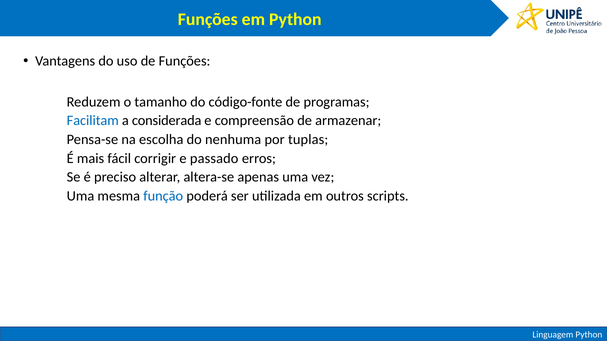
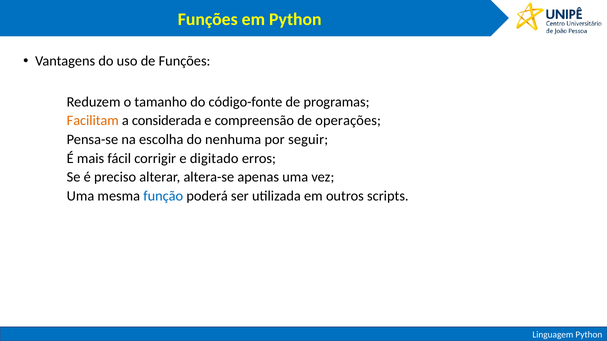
Facilitam colour: blue -> orange (93, 121)
armazenar: armazenar -> operações (348, 121)
tuplas: tuplas -> seguir (308, 140)
passado: passado -> digitado (214, 159)
